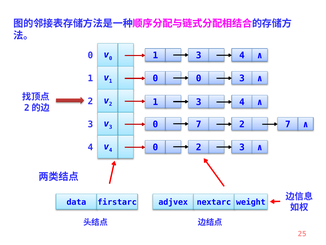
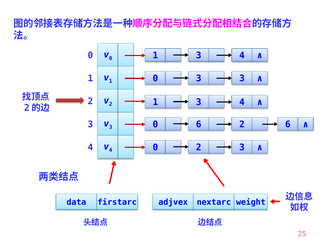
0: 0 -> 3 (199, 78)
0 7: 7 -> 6 (199, 124)
2 7: 7 -> 6 (288, 124)
